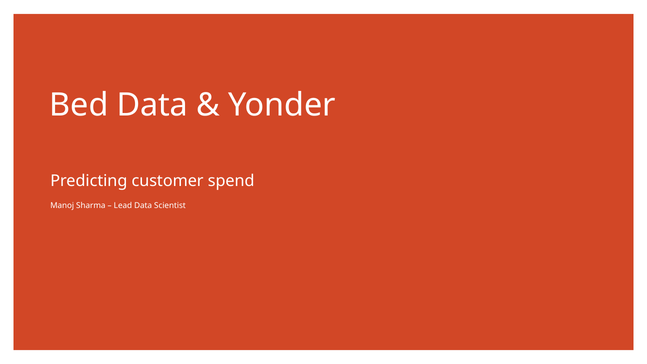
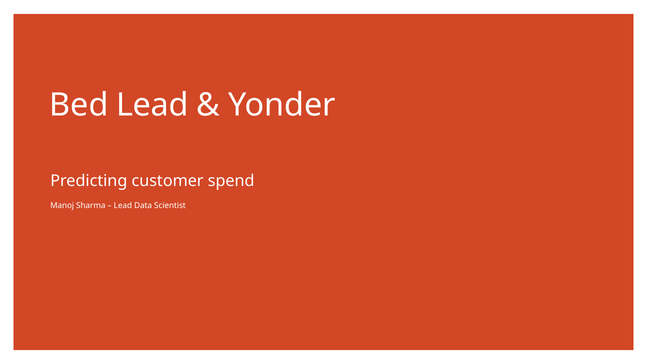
Bed Data: Data -> Lead (152, 105)
